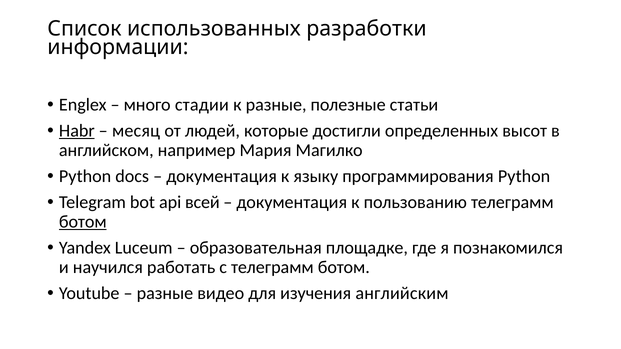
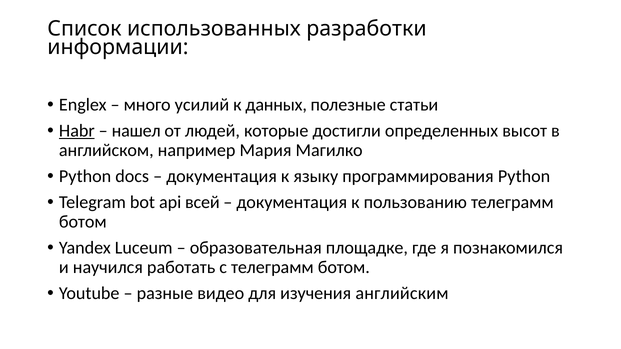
стадии: стадии -> усилий (202, 105)
к разные: разные -> данных (276, 105)
месяц: месяц -> нашел (136, 131)
ботом underline: present -> none (83, 222)
